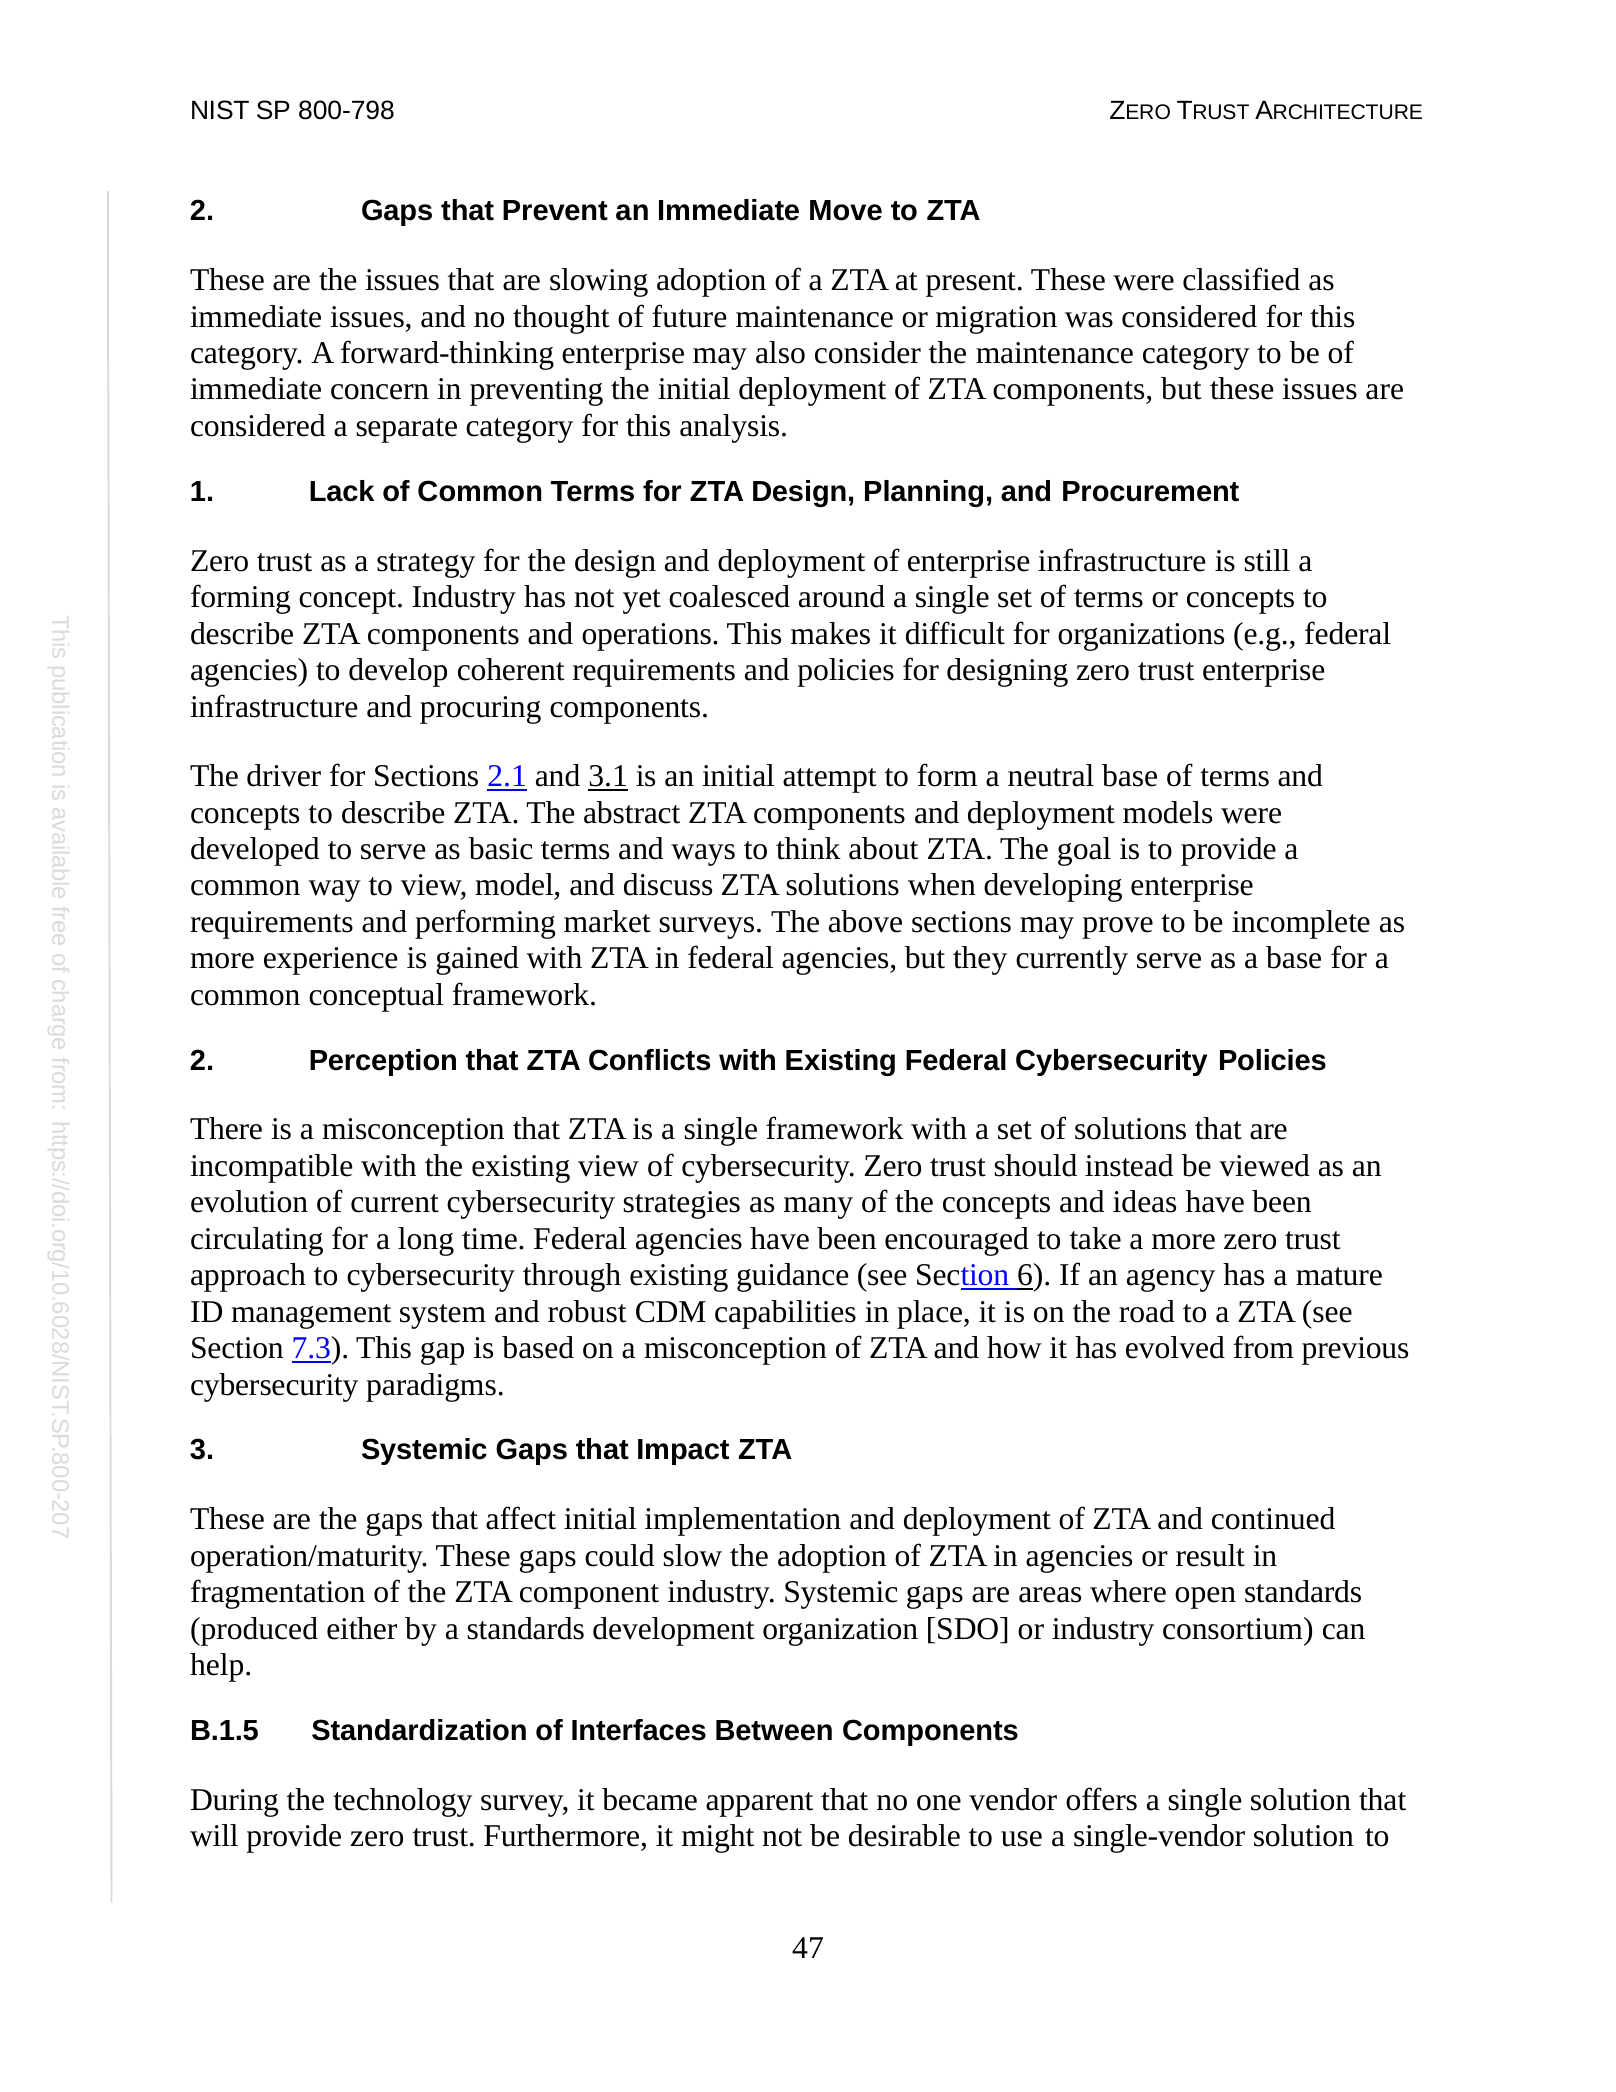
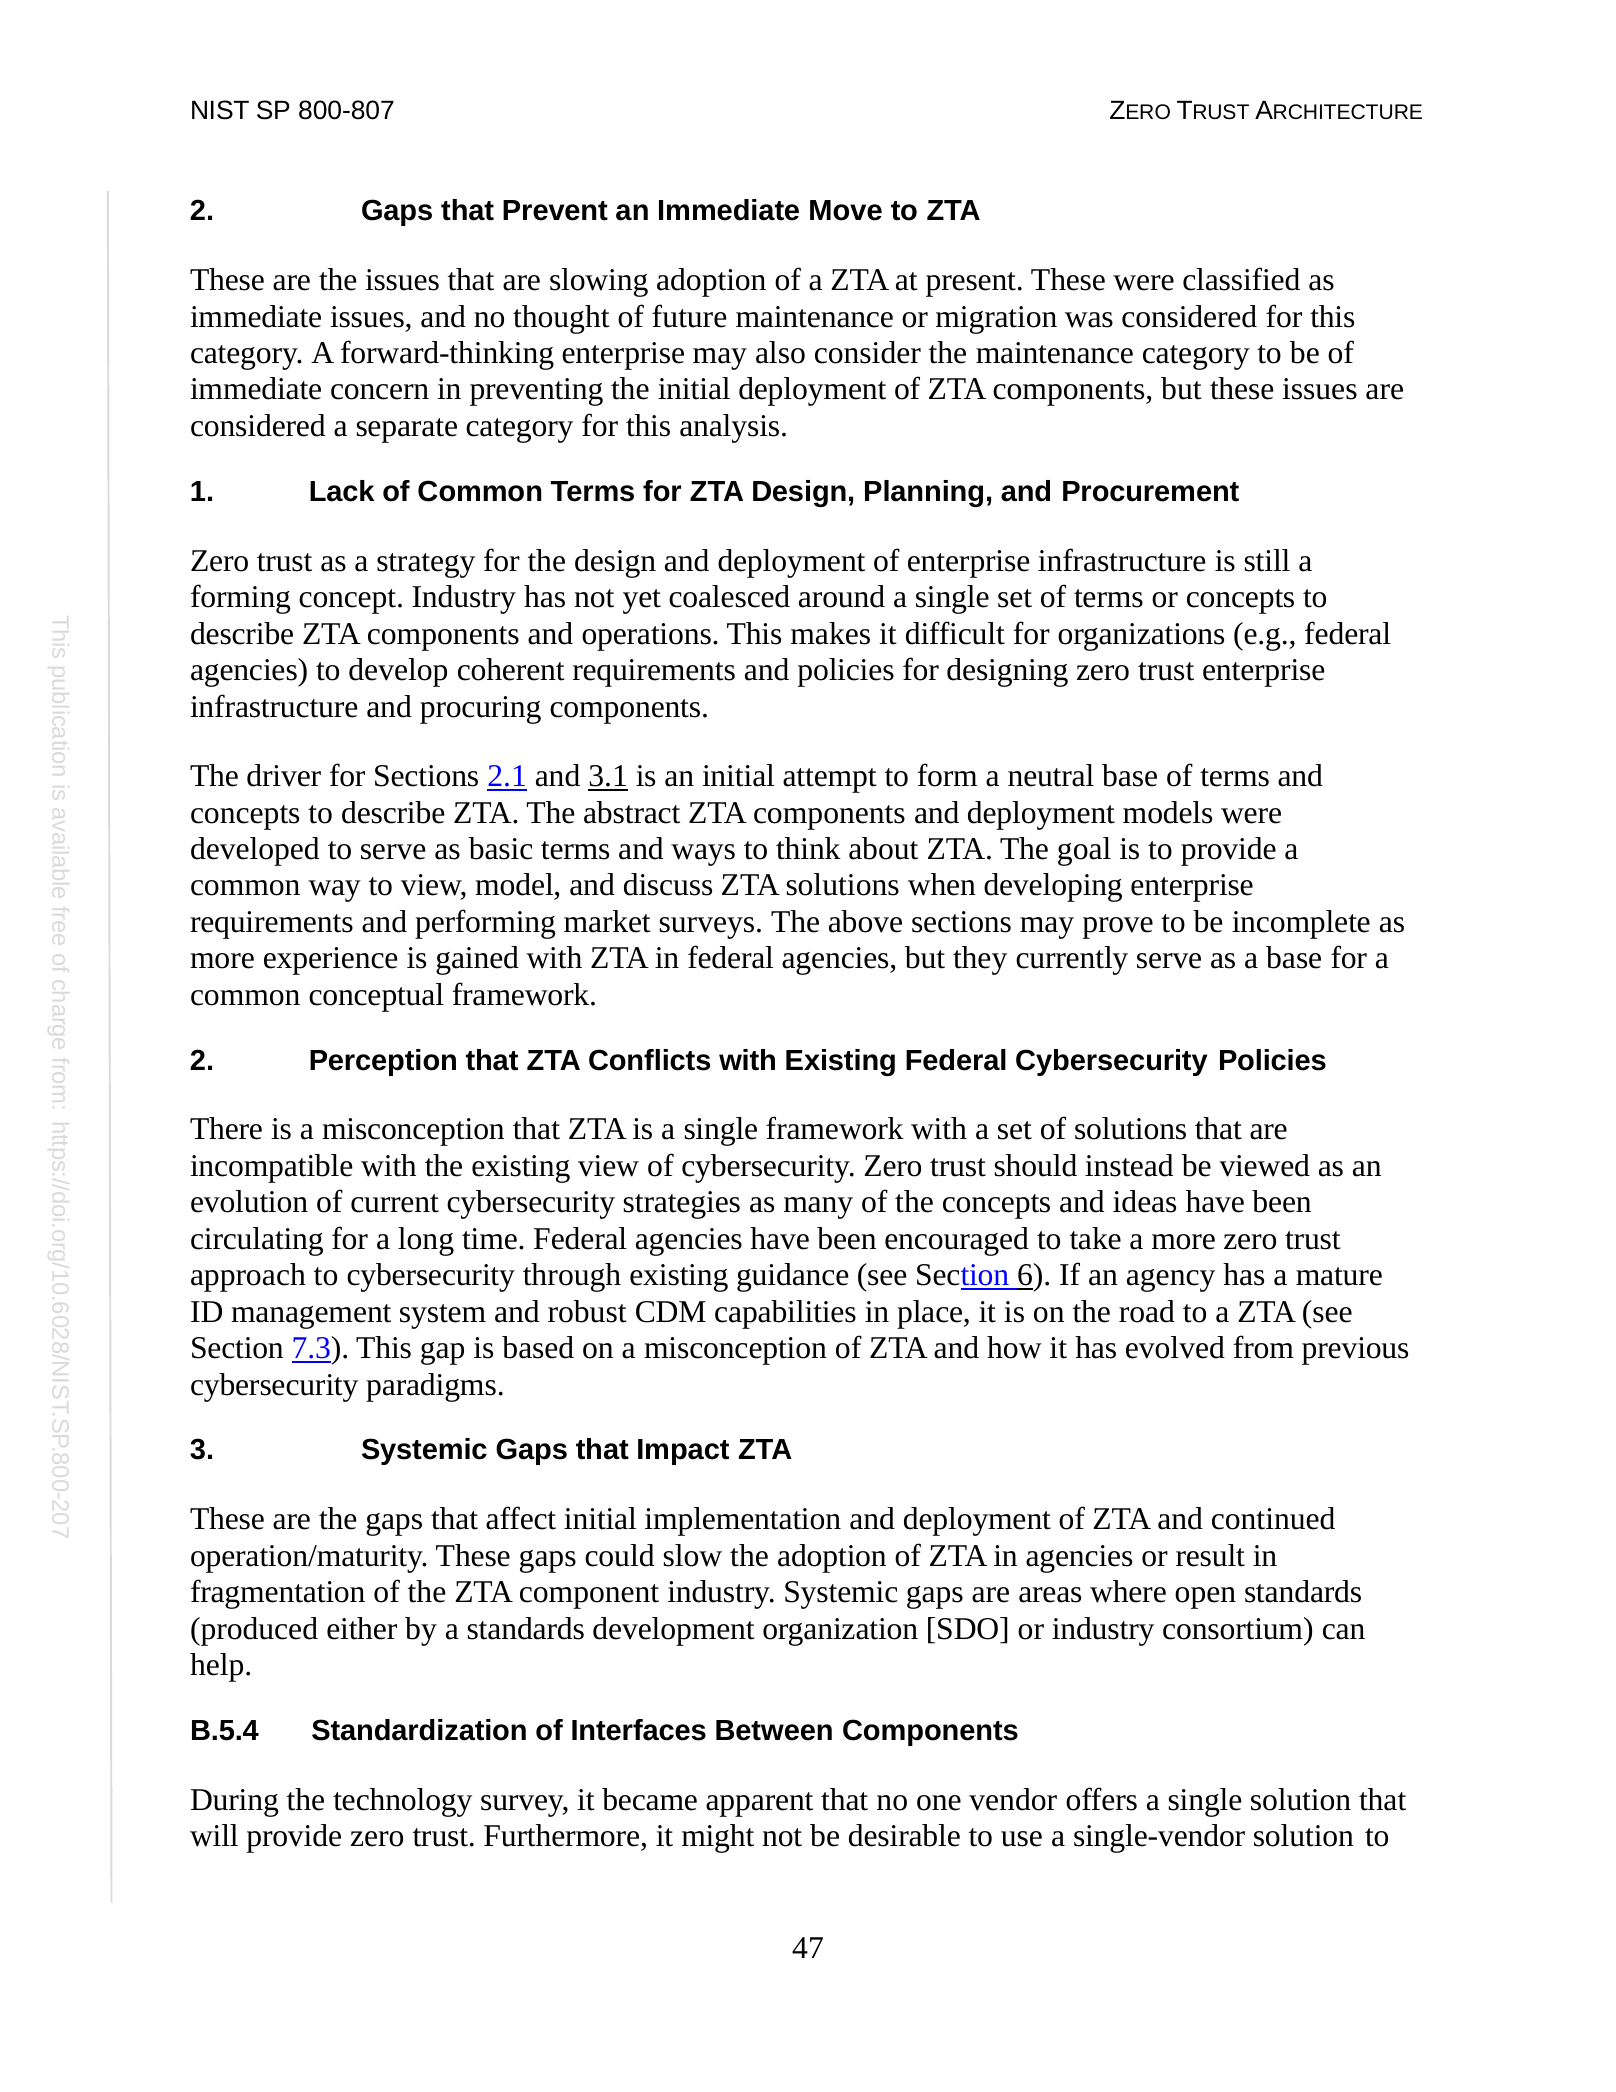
800-798: 800-798 -> 800-807 (346, 111)
B.1.5: B.1.5 -> B.5.4 (224, 1730)
